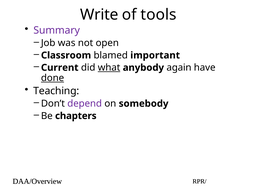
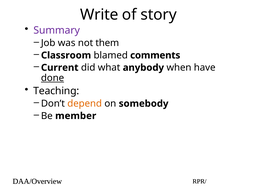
tools: tools -> story (159, 15)
open: open -> them (107, 43)
important: important -> comments (155, 56)
what underline: present -> none (109, 68)
again: again -> when (179, 68)
depend colour: purple -> orange (85, 104)
chapters: chapters -> member (76, 116)
